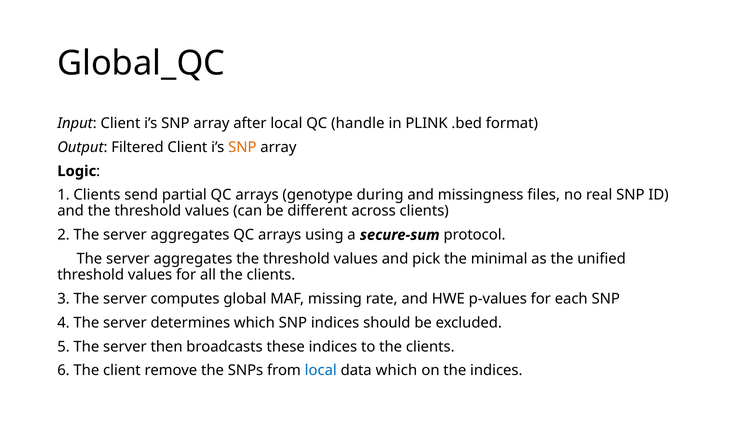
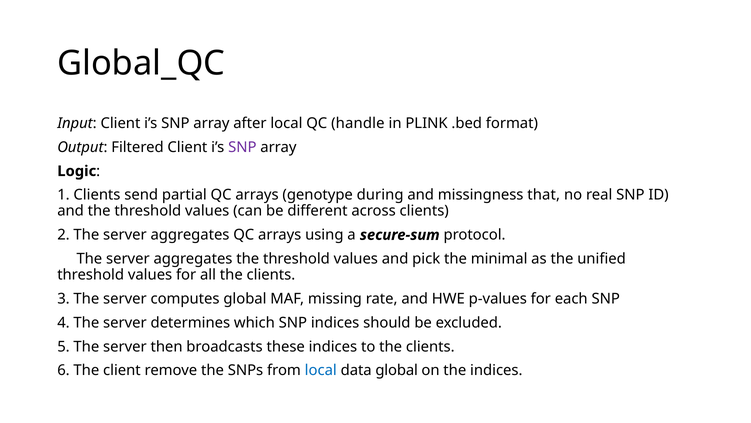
SNP colour: orange -> purple (242, 147)
files: files -> that (544, 195)
data which: which -> global (397, 370)
